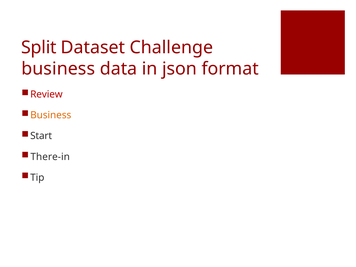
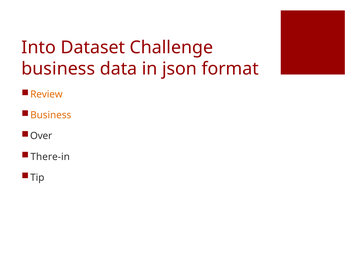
Split: Split -> Into (39, 48)
Review colour: red -> orange (46, 94)
Start: Start -> Over (41, 136)
